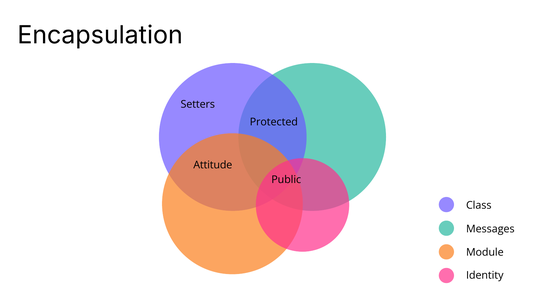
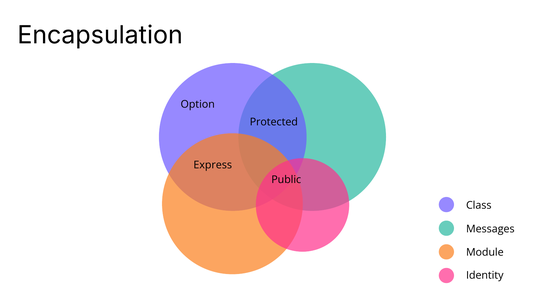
Setters: Setters -> Option (198, 104)
Attitude: Attitude -> Express (213, 165)
